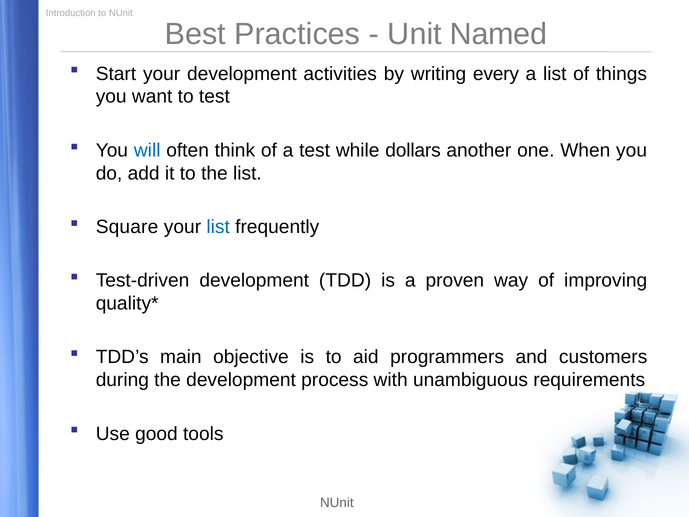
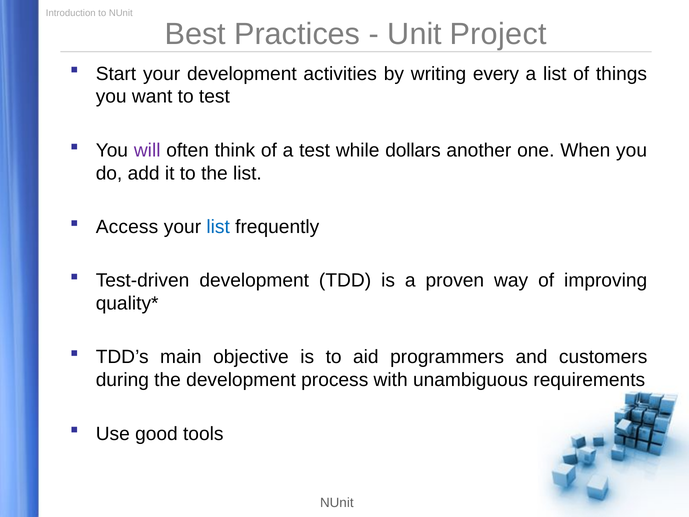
Named: Named -> Project (498, 34)
will colour: blue -> purple (147, 150)
Square: Square -> Access (127, 227)
